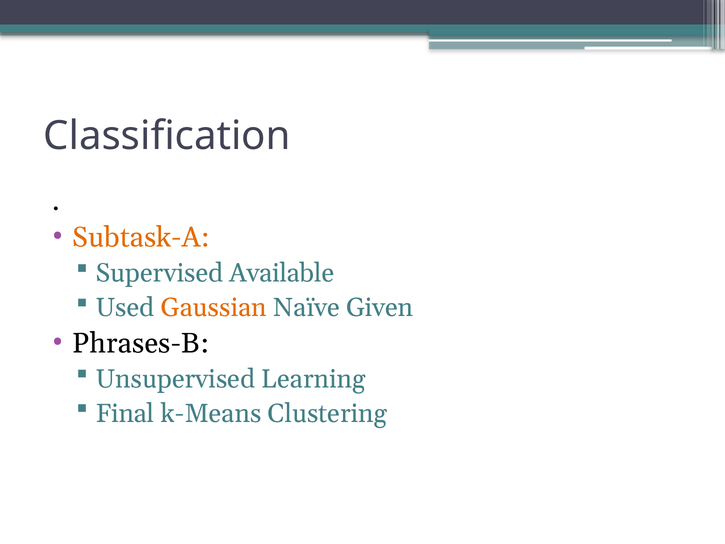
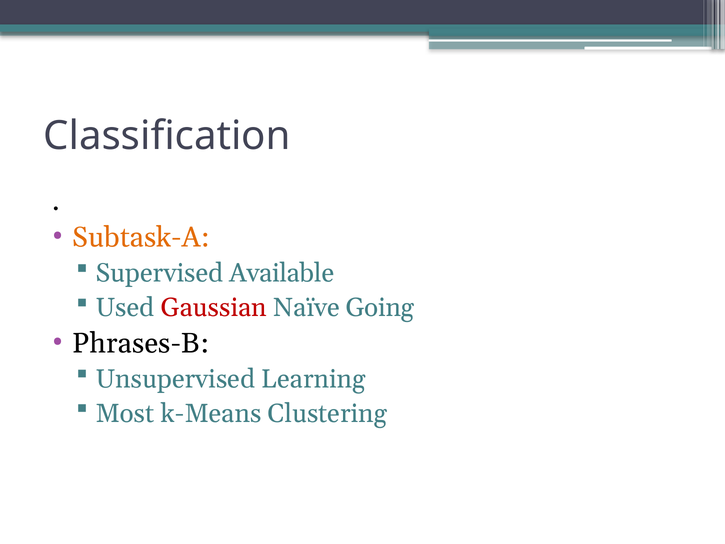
Gaussian colour: orange -> red (214, 308)
Given: Given -> Going (380, 308)
Final: Final -> Most (125, 413)
